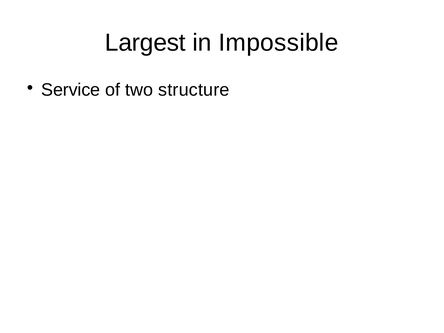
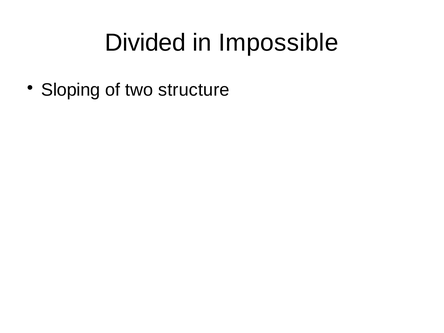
Largest: Largest -> Divided (145, 43)
Service: Service -> Sloping (71, 90)
